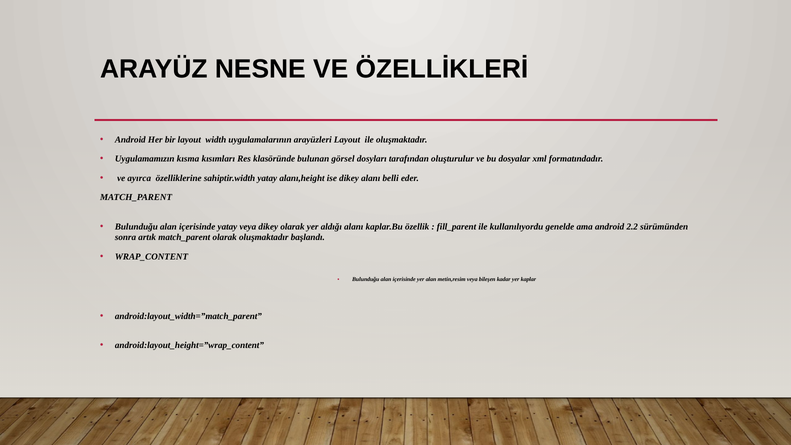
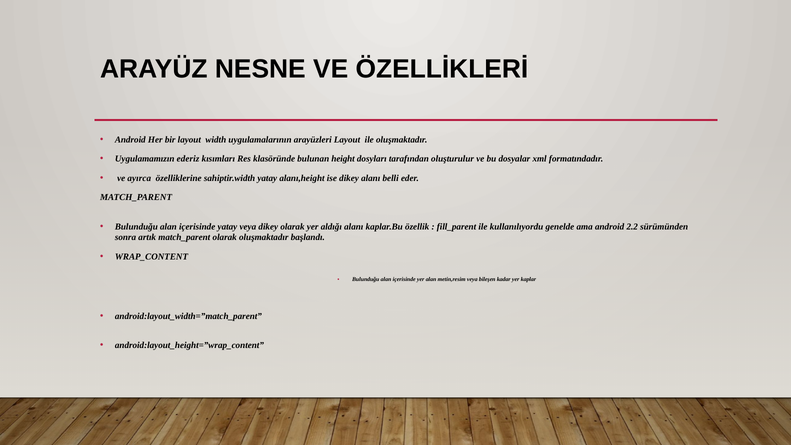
kısma: kısma -> ederiz (188, 159)
görsel: görsel -> height (343, 159)
